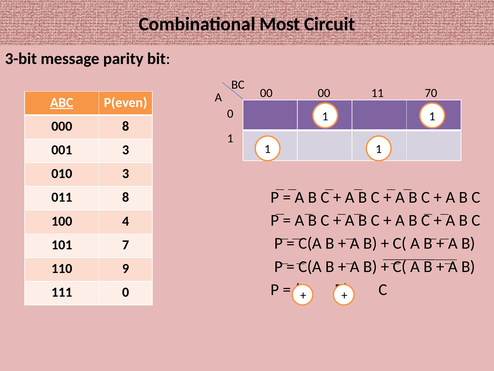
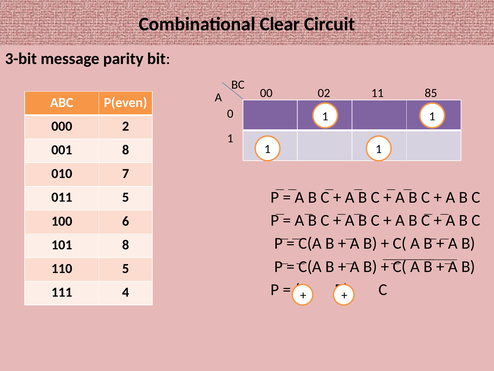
Most: Most -> Clear (280, 24)
00 00: 00 -> 02 (324, 93)
70: 70 -> 85 (431, 93)
ABC underline: present -> none (62, 102)
000 8: 8 -> 2 (126, 126)
001 3: 3 -> 8 (126, 150)
010 3: 3 -> 7 (126, 173)
011 8: 8 -> 5 (126, 197)
4: 4 -> 6 (126, 221)
101 7: 7 -> 8 (126, 245)
110 9: 9 -> 5 (126, 268)
111 0: 0 -> 4 (126, 292)
